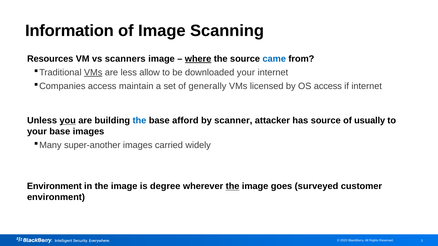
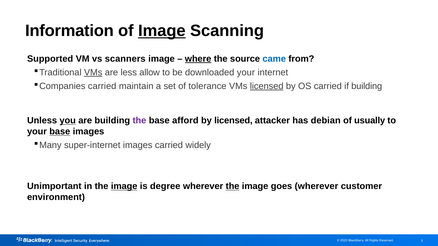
Image underline: none -> present (162, 31)
Resources: Resources -> Supported (50, 59)
access: access -> carried (102, 86)
generally: generally -> tolerance (207, 86)
licensed underline: none -> present (267, 86)
OS access: access -> carried (328, 86)
if internet: internet -> building (367, 86)
the colour: blue -> purple (139, 121)
by scanner: scanner -> licensed (233, 121)
has source: source -> debian (326, 121)
base underline: none -> present (60, 132)
super-another: super-another -> super-internet (92, 145)
Environment: Environment -> Unimportant (54, 187)
image underline: none -> present (124, 187)
goes surveyed: surveyed -> wherever (316, 187)
